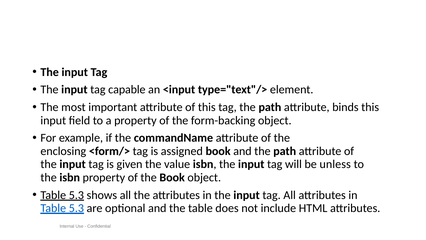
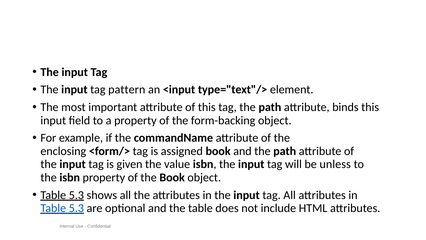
capable: capable -> pattern (127, 90)
